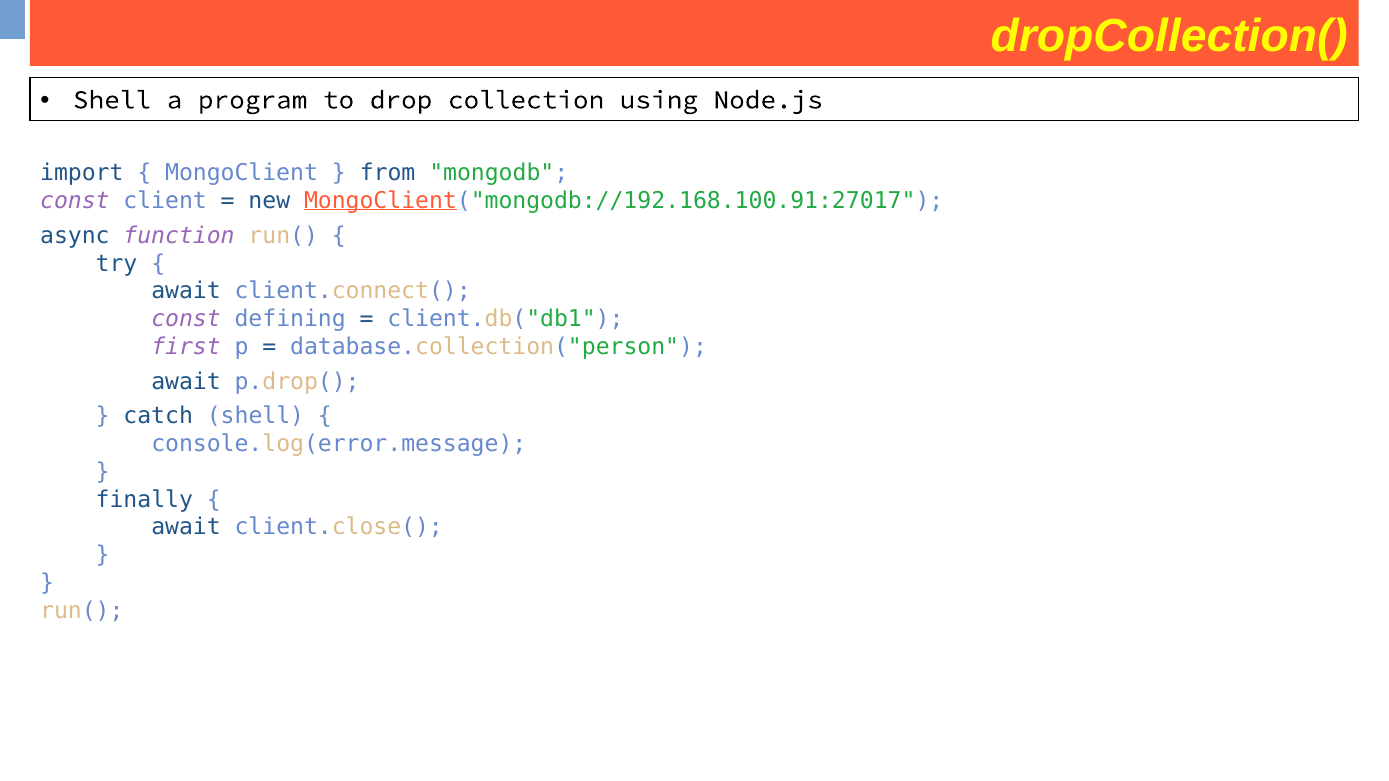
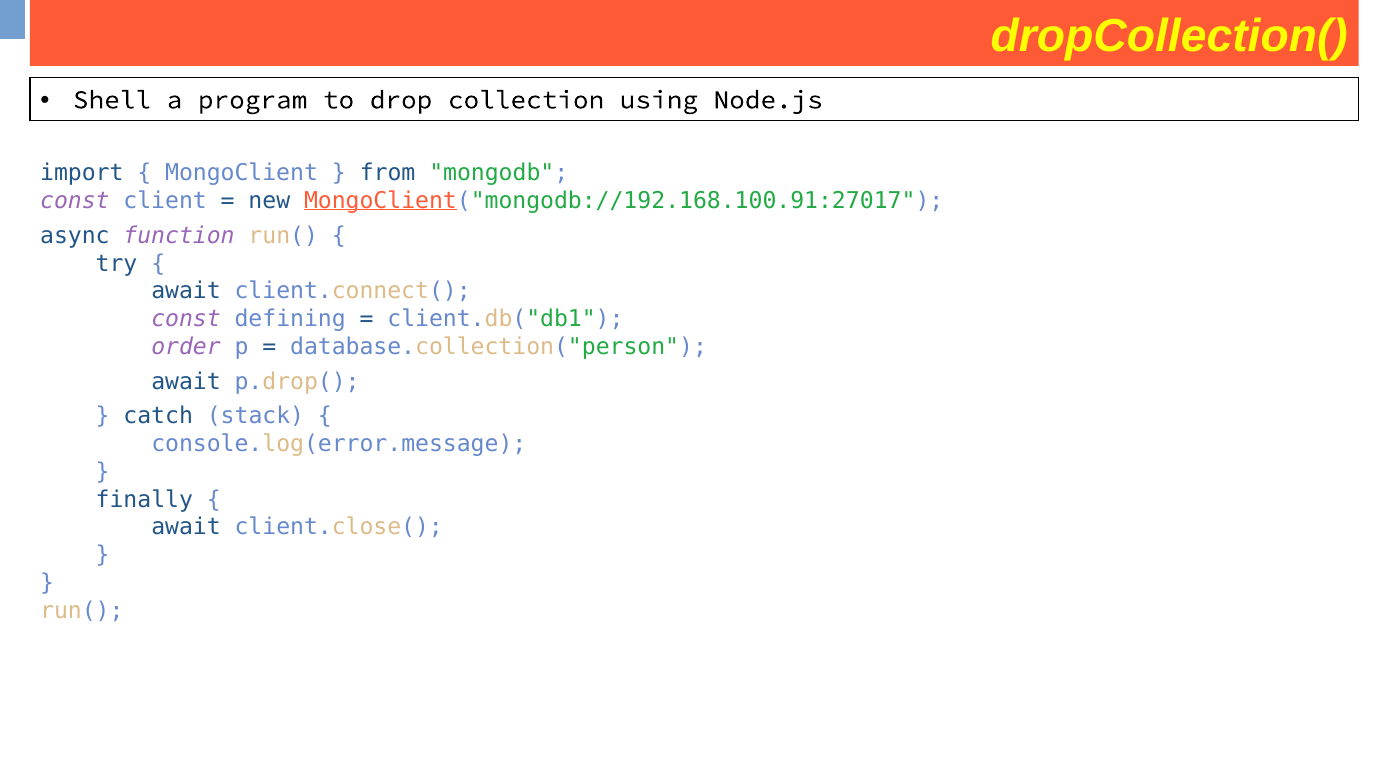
first: first -> order (186, 347)
catch shell: shell -> stack (255, 416)
